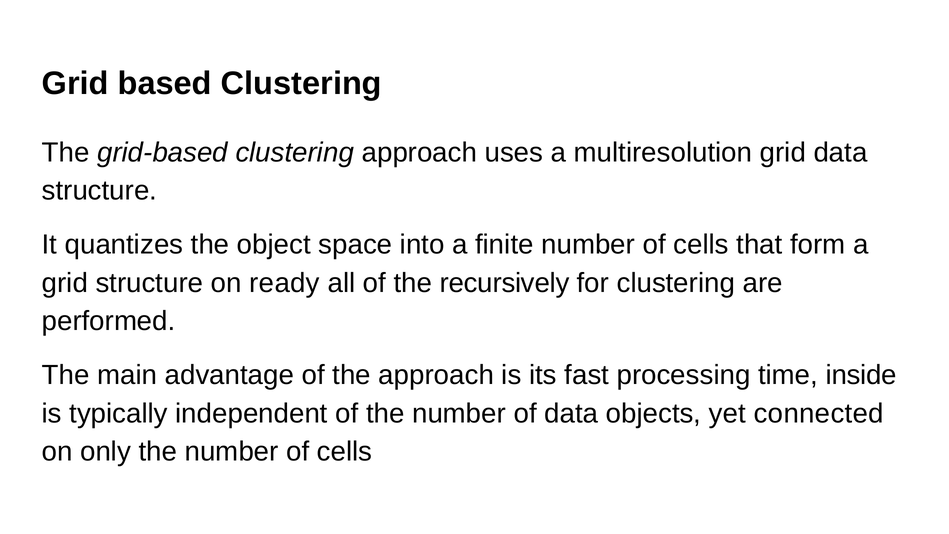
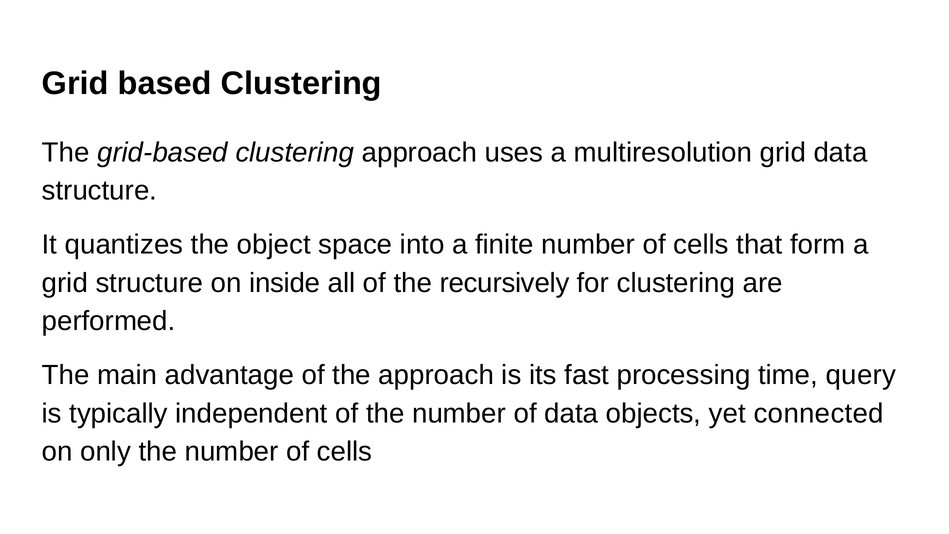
ready: ready -> inside (285, 283)
inside: inside -> query (861, 375)
